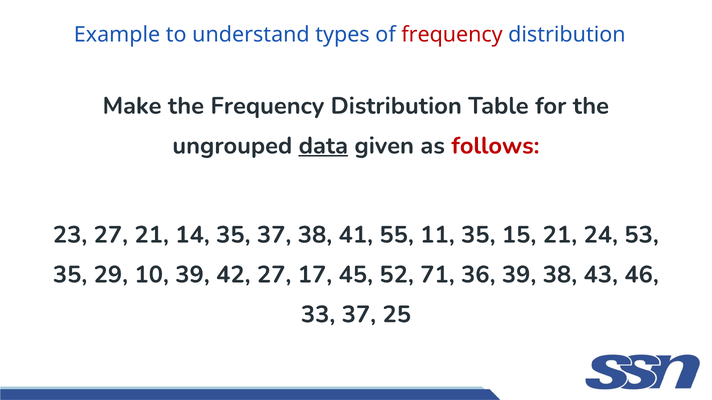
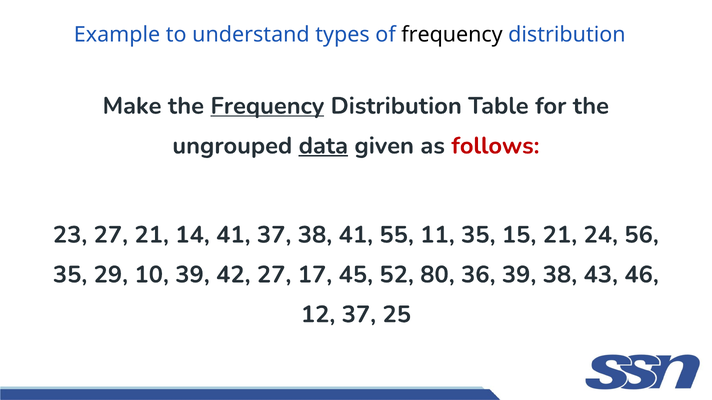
frequency colour: red -> black (452, 35)
Frequency underline: none -> present (267, 106)
14 35: 35 -> 41 (233, 235)
53: 53 -> 56 (642, 235)
71: 71 -> 80 (437, 275)
33: 33 -> 12 (318, 315)
